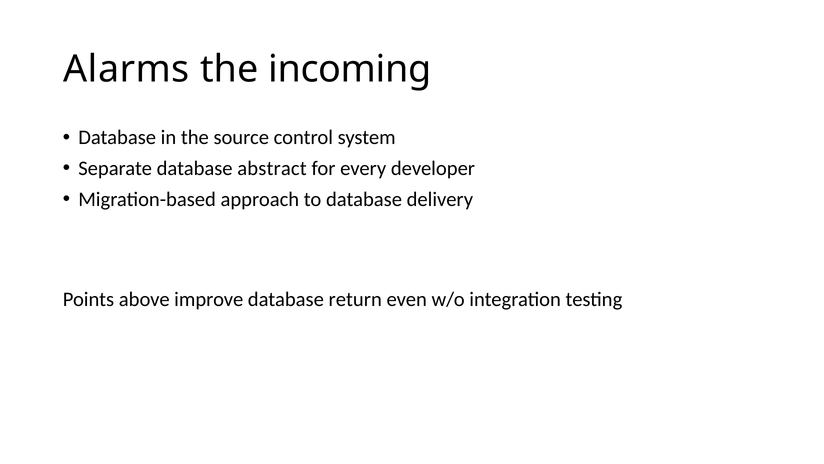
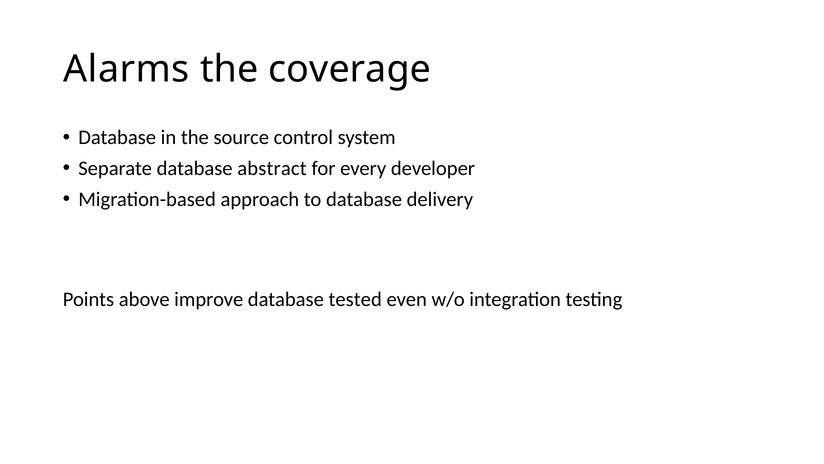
incoming: incoming -> coverage (350, 69)
return: return -> tested (355, 299)
